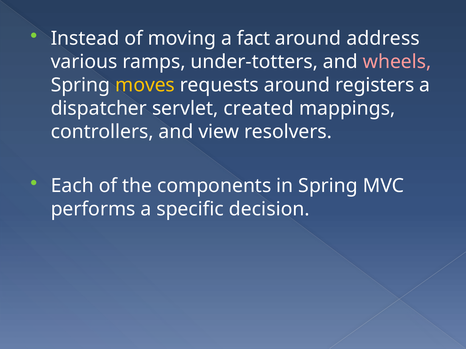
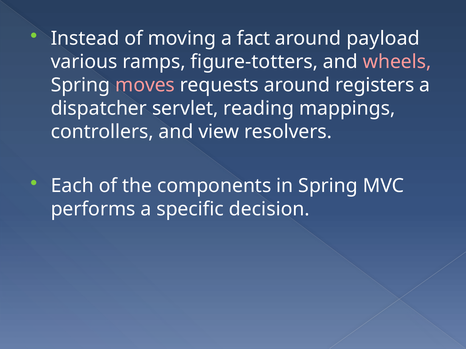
address: address -> payload (383, 39)
under-totters: under-totters -> figure-totters (254, 62)
moves colour: yellow -> pink (145, 85)
created: created -> reading (259, 108)
